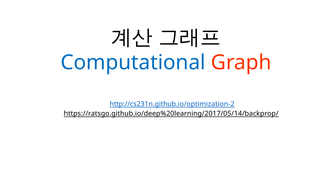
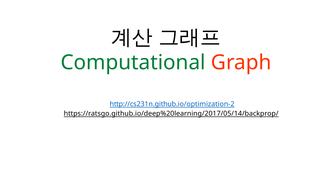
Computational colour: blue -> green (133, 62)
